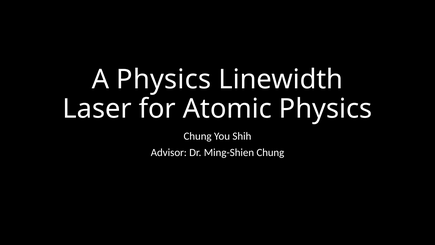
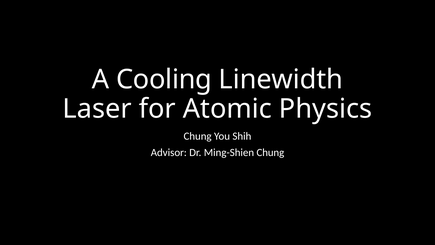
A Physics: Physics -> Cooling (164, 79)
